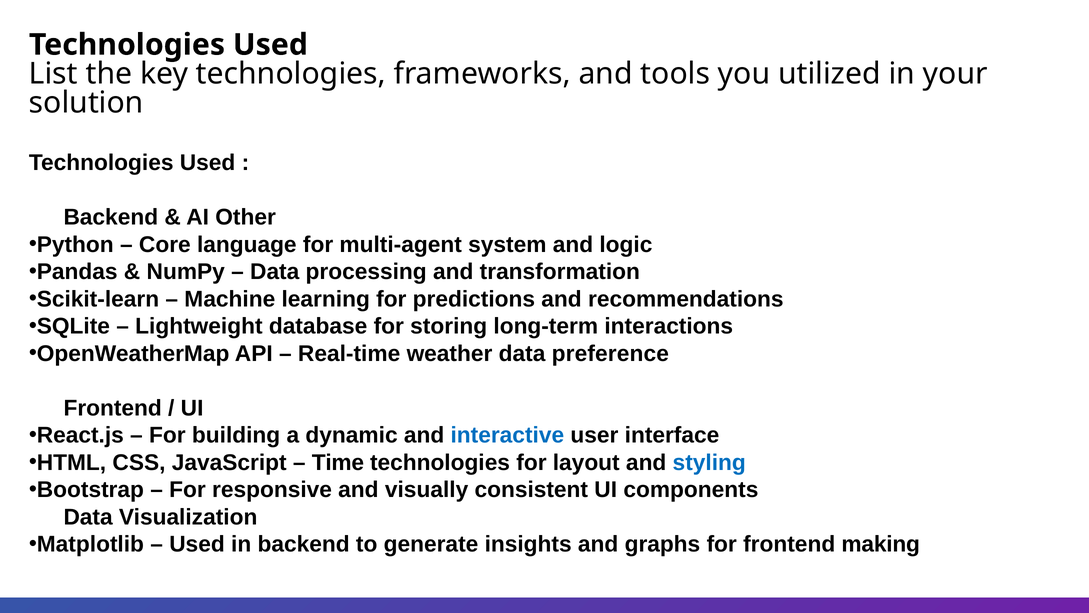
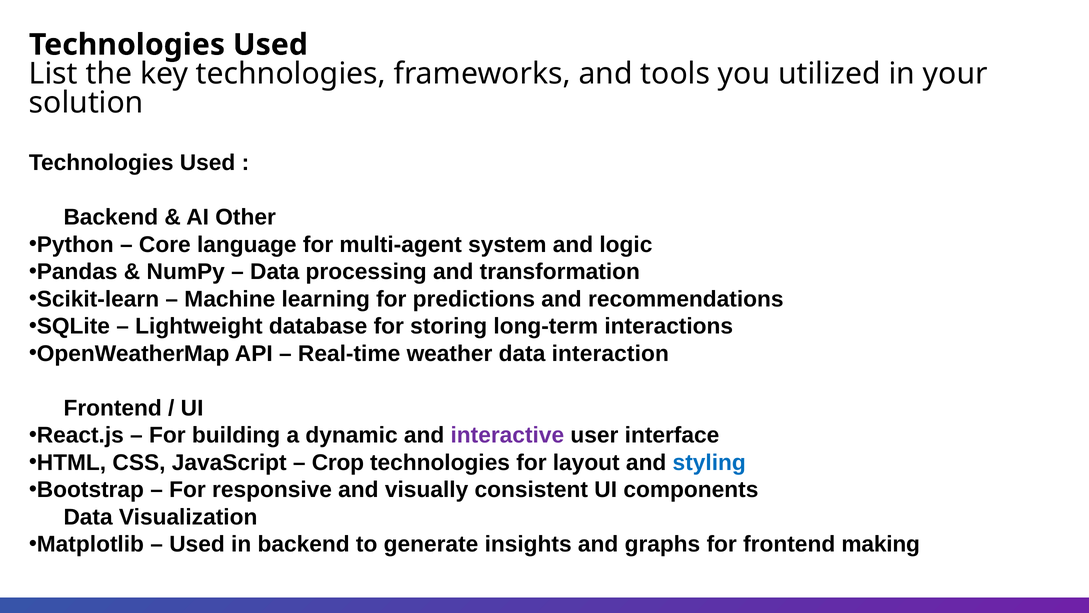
preference: preference -> interaction (610, 353)
interactive colour: blue -> purple (507, 435)
Time: Time -> Crop (338, 462)
